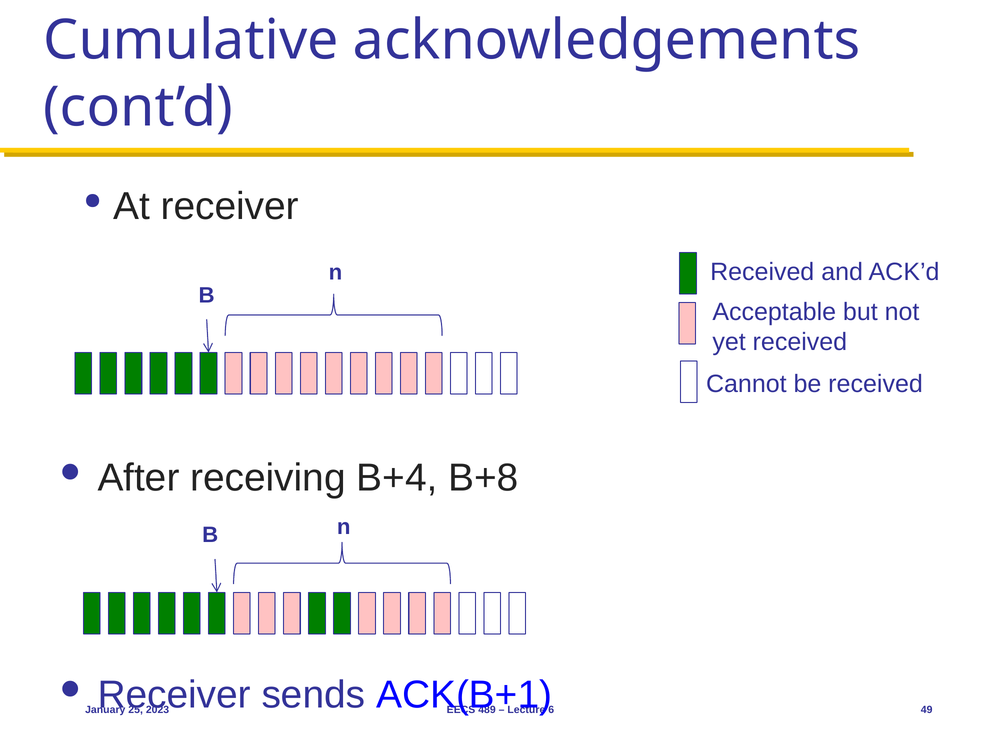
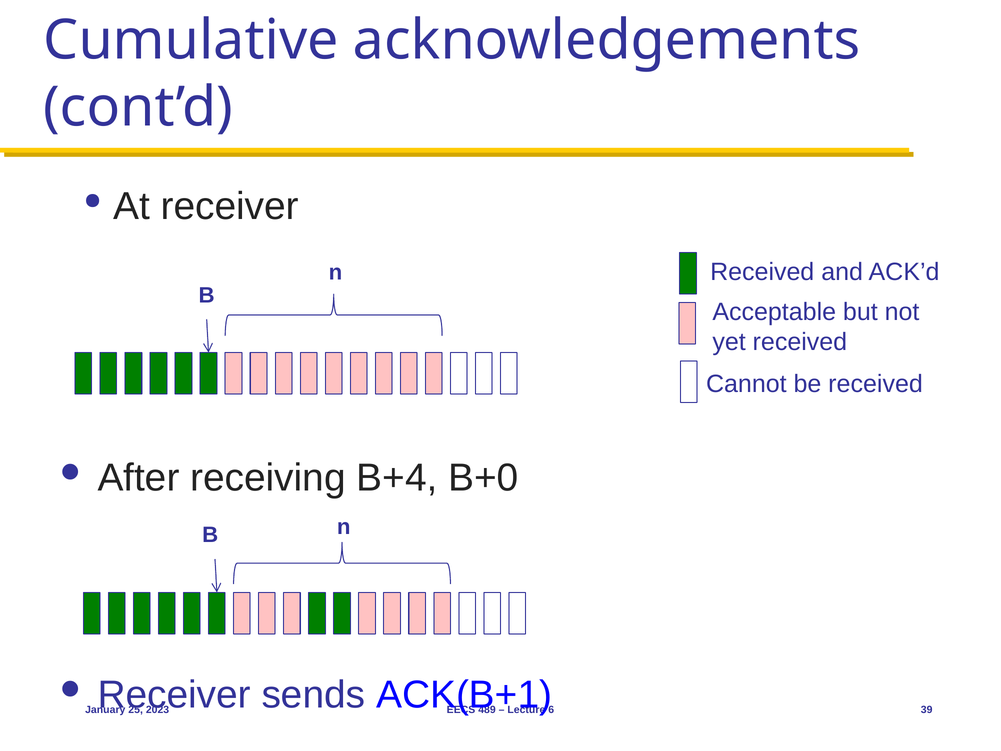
B+8: B+8 -> B+0 (483, 478)
49: 49 -> 39 (927, 710)
